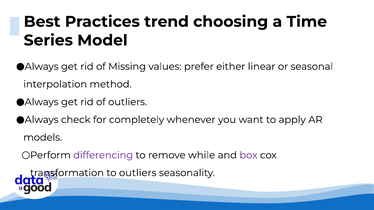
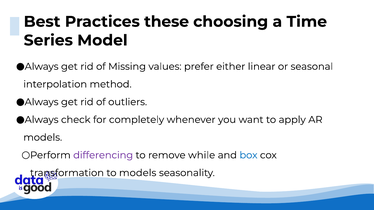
trend: trend -> these (167, 22)
box colour: purple -> blue (248, 155)
to outliers: outliers -> models (138, 173)
